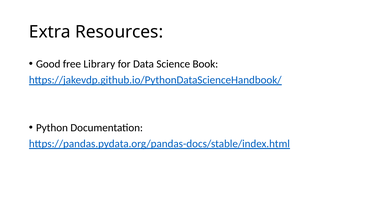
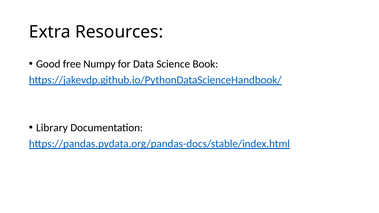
Library: Library -> Numpy (99, 64)
Python: Python -> Library (52, 128)
